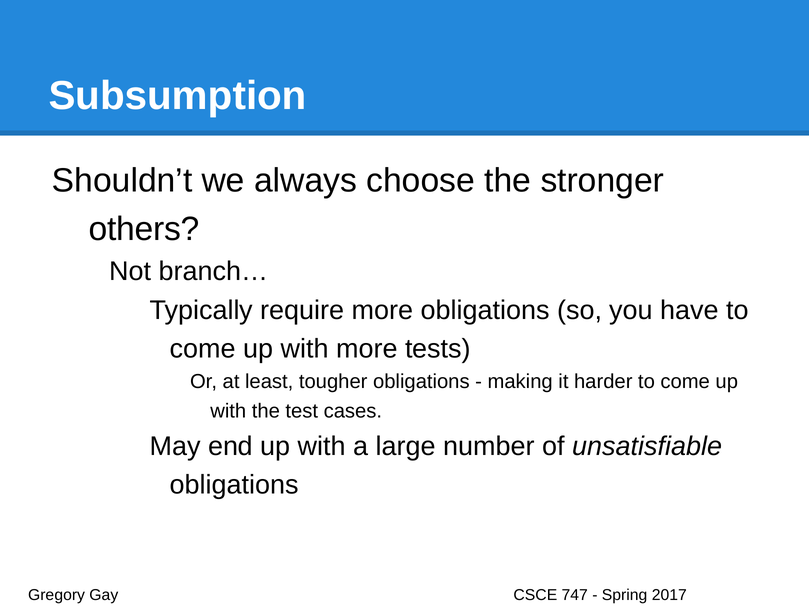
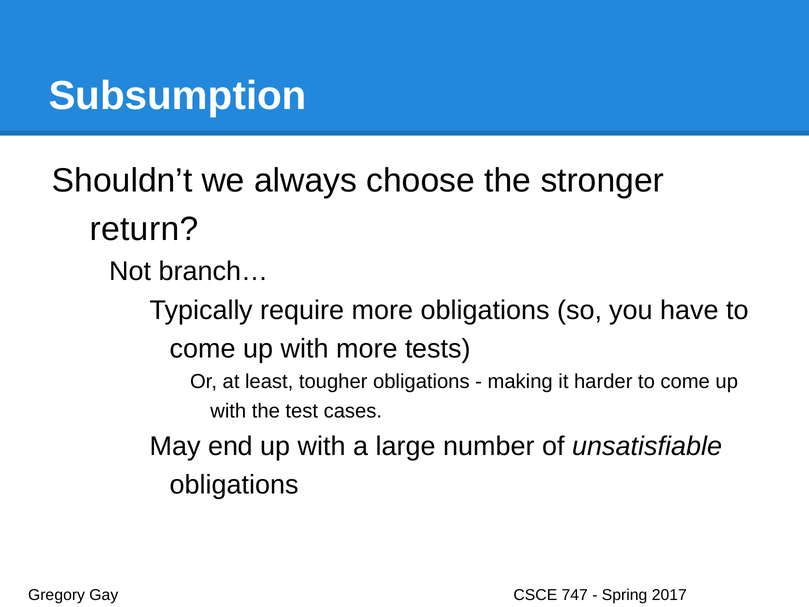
others: others -> return (144, 229)
